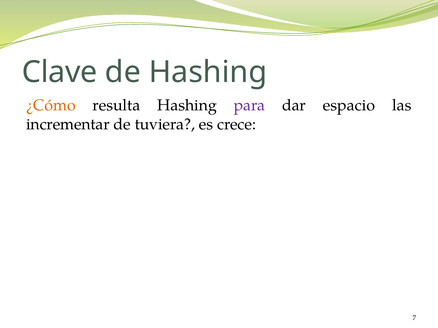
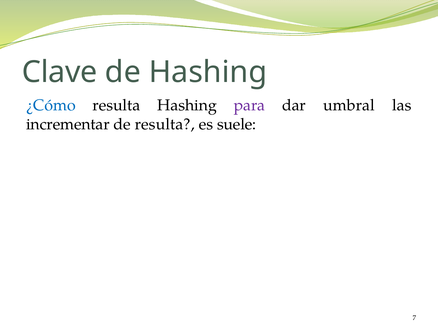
¿Cómo colour: orange -> blue (51, 105)
espacio: espacio -> umbral (349, 105)
de tuviera: tuviera -> resulta (165, 125)
crece: crece -> suele (237, 125)
